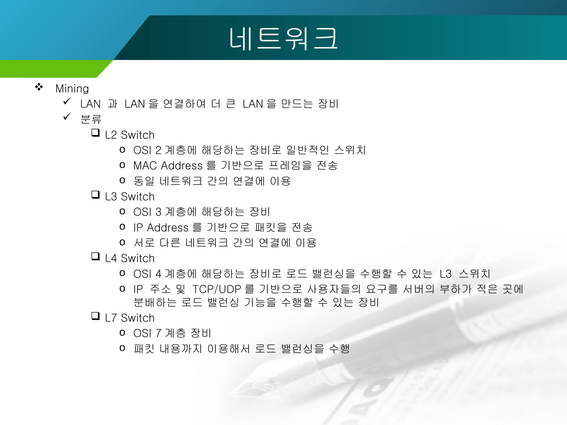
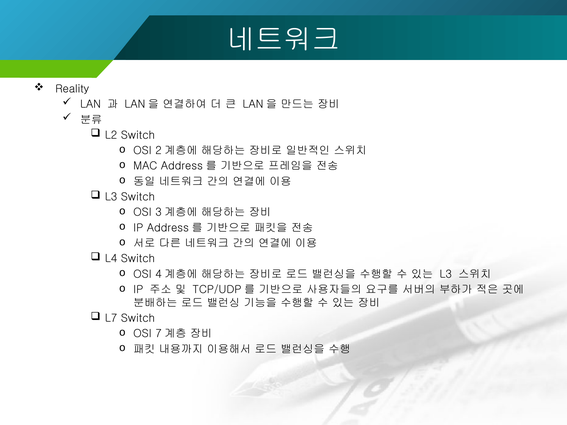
Mining: Mining -> Reality (72, 89)
